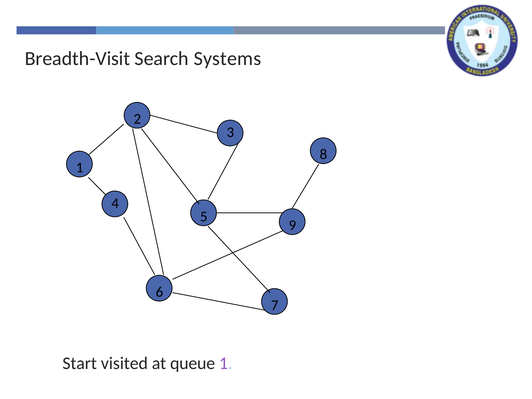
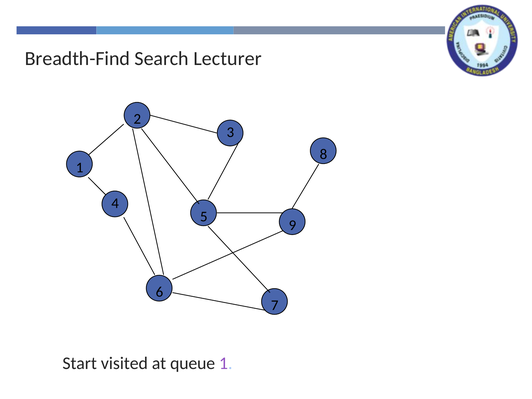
Breadth-Visit: Breadth-Visit -> Breadth-Find (77, 59)
Systems: Systems -> Lecturer (228, 59)
